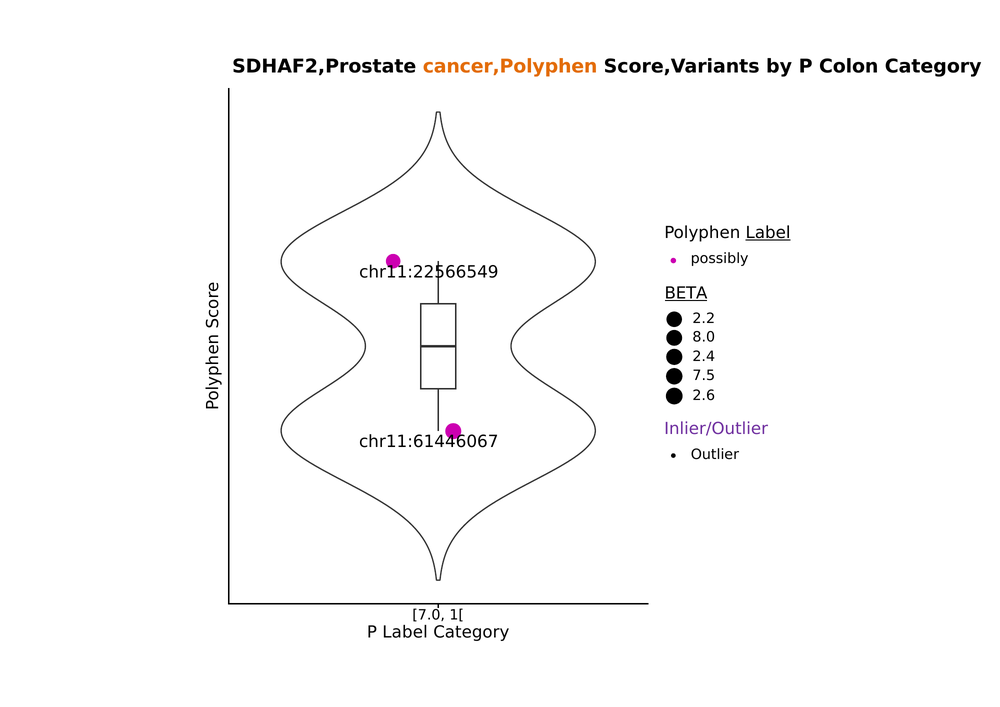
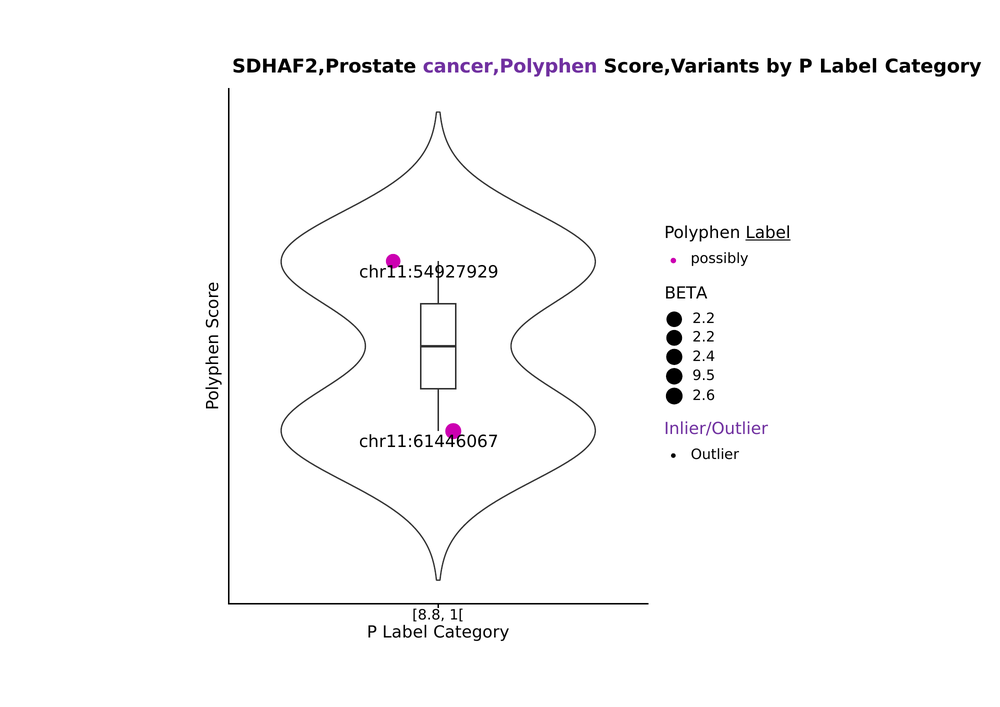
cancer,Polyphen colour: orange -> purple (510, 67)
by P Colon: Colon -> Label (849, 67)
chr11:22566549: chr11:22566549 -> chr11:54927929 (429, 272)
BETA underline: present -> none (686, 293)
8.0: 8.0 -> 2.2 (704, 337)
7.5: 7.5 -> 9.5 (704, 376)
7.0: 7.0 -> 8.8 (429, 615)
